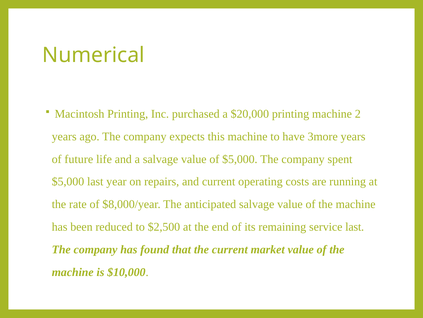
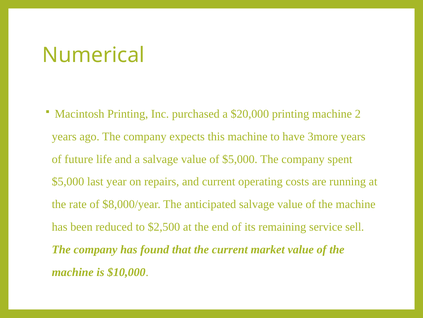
service last: last -> sell (355, 226)
